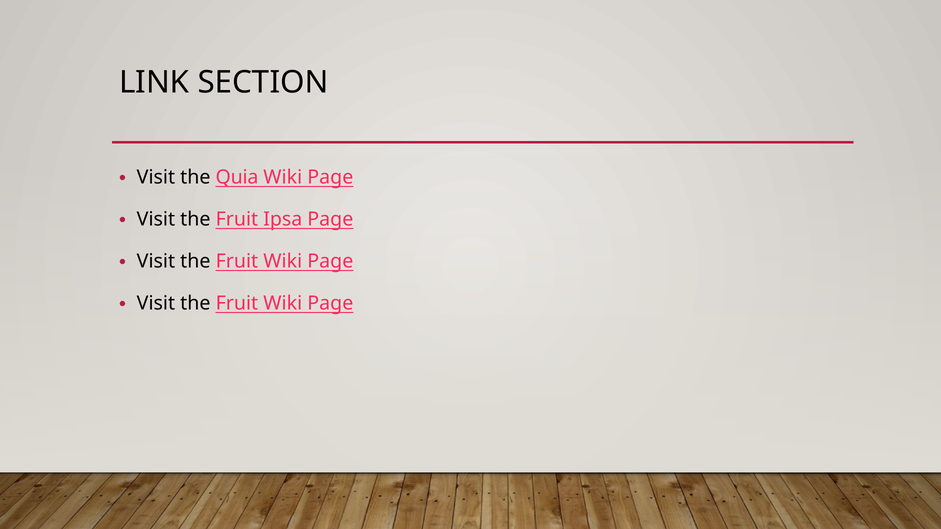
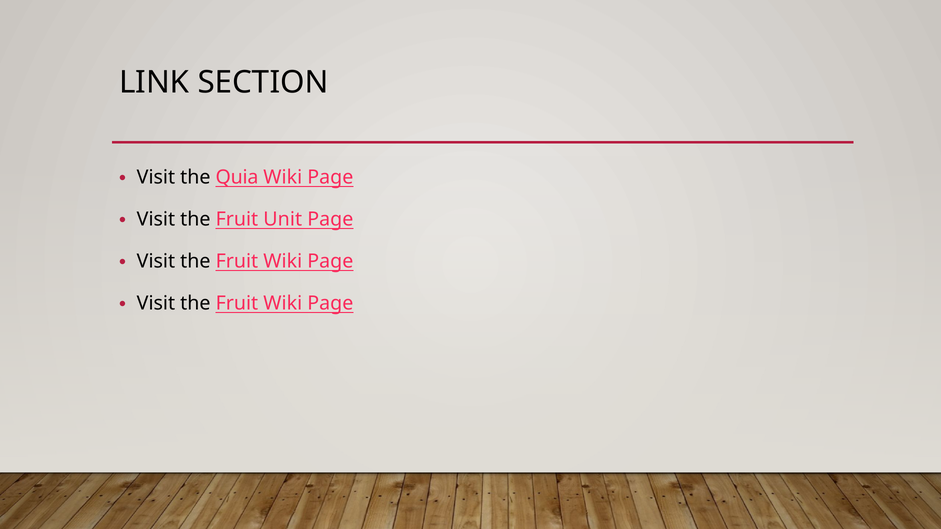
Ipsa: Ipsa -> Unit (283, 220)
